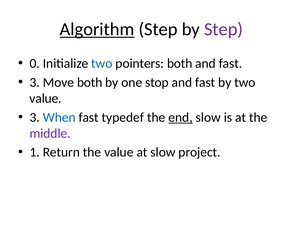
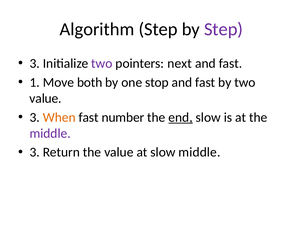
Algorithm underline: present -> none (97, 29)
0: 0 -> 3 (35, 64)
two colour: blue -> purple (102, 64)
pointers both: both -> next (180, 64)
3: 3 -> 1 (35, 82)
When colour: blue -> orange (59, 117)
typedef: typedef -> number (123, 117)
1: 1 -> 3 (35, 152)
slow project: project -> middle (199, 152)
